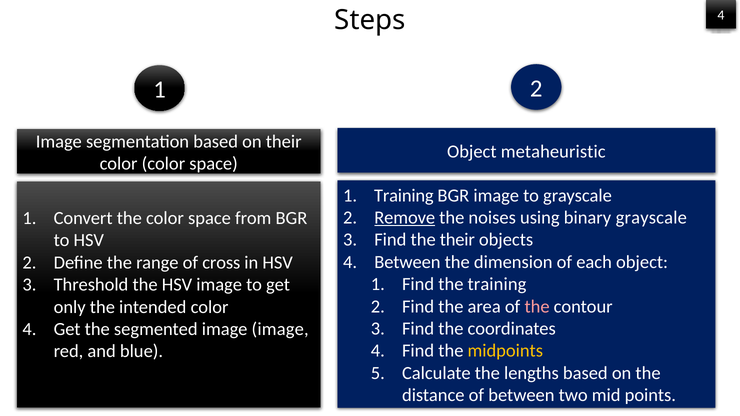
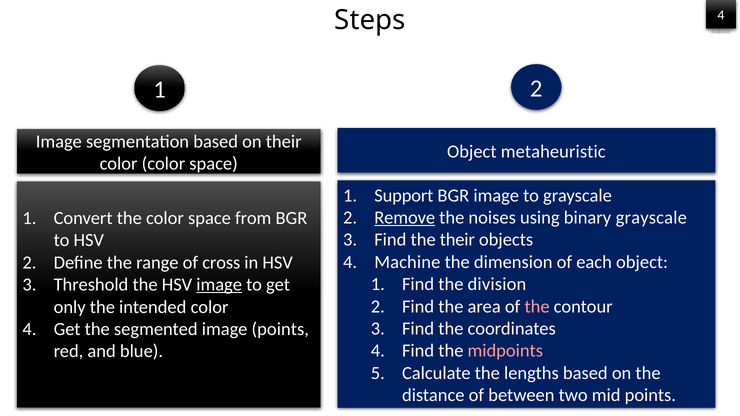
1 Training: Training -> Support (404, 196)
4 Between: Between -> Machine (407, 262)
the training: training -> division (497, 284)
image underline: none -> present (219, 285)
image image: image -> points (280, 329)
midpoints colour: yellow -> pink (505, 351)
